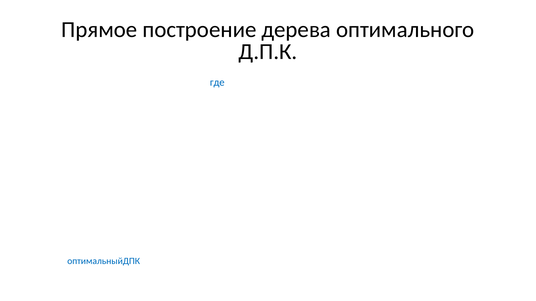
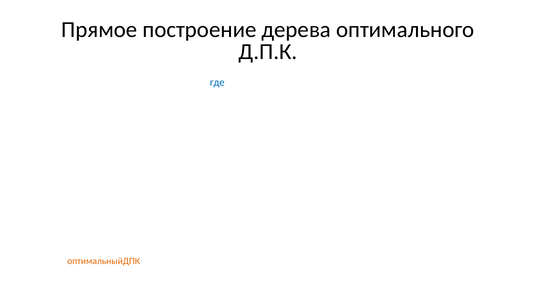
оптимальныйДПК colour: blue -> orange (104, 261)
